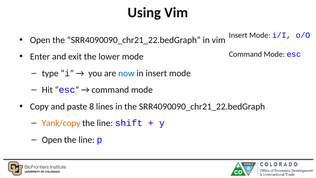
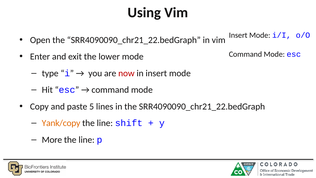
now colour: blue -> red (126, 73)
8: 8 -> 5 (92, 106)
Open: Open -> More (52, 140)
